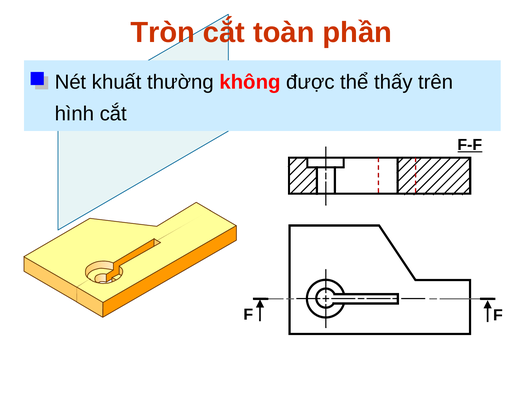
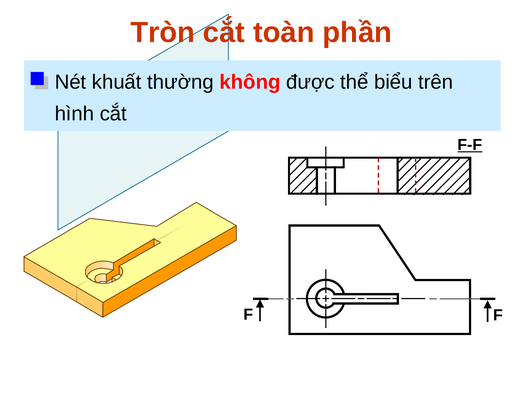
thấy: thấy -> biểu (393, 82)
